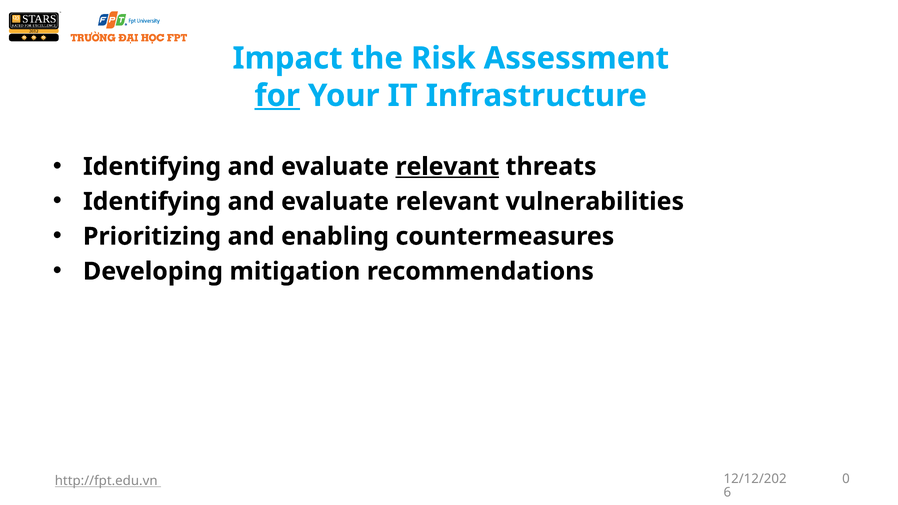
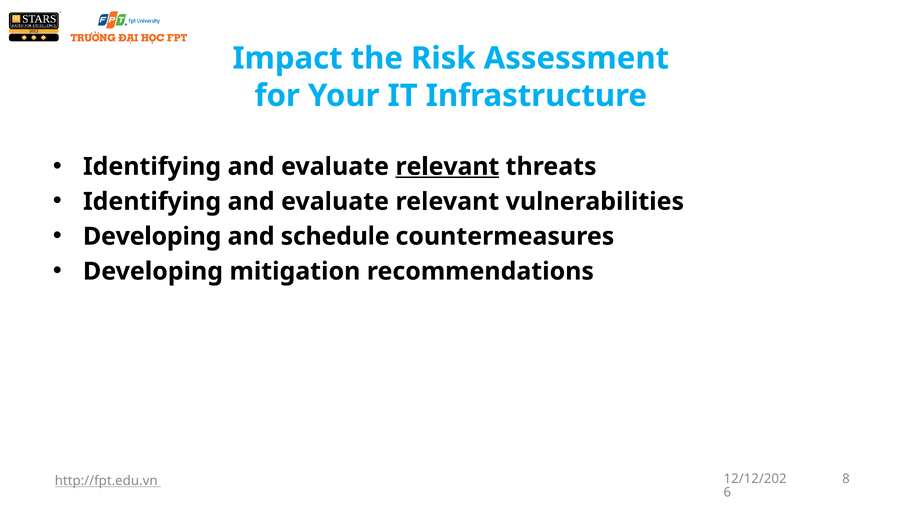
for underline: present -> none (277, 96)
Prioritizing: Prioritizing -> Developing (152, 237)
enabling: enabling -> schedule (335, 237)
0: 0 -> 8 (846, 479)
